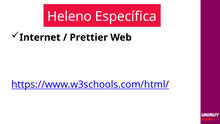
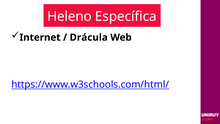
Prettier: Prettier -> Drácula (89, 37)
